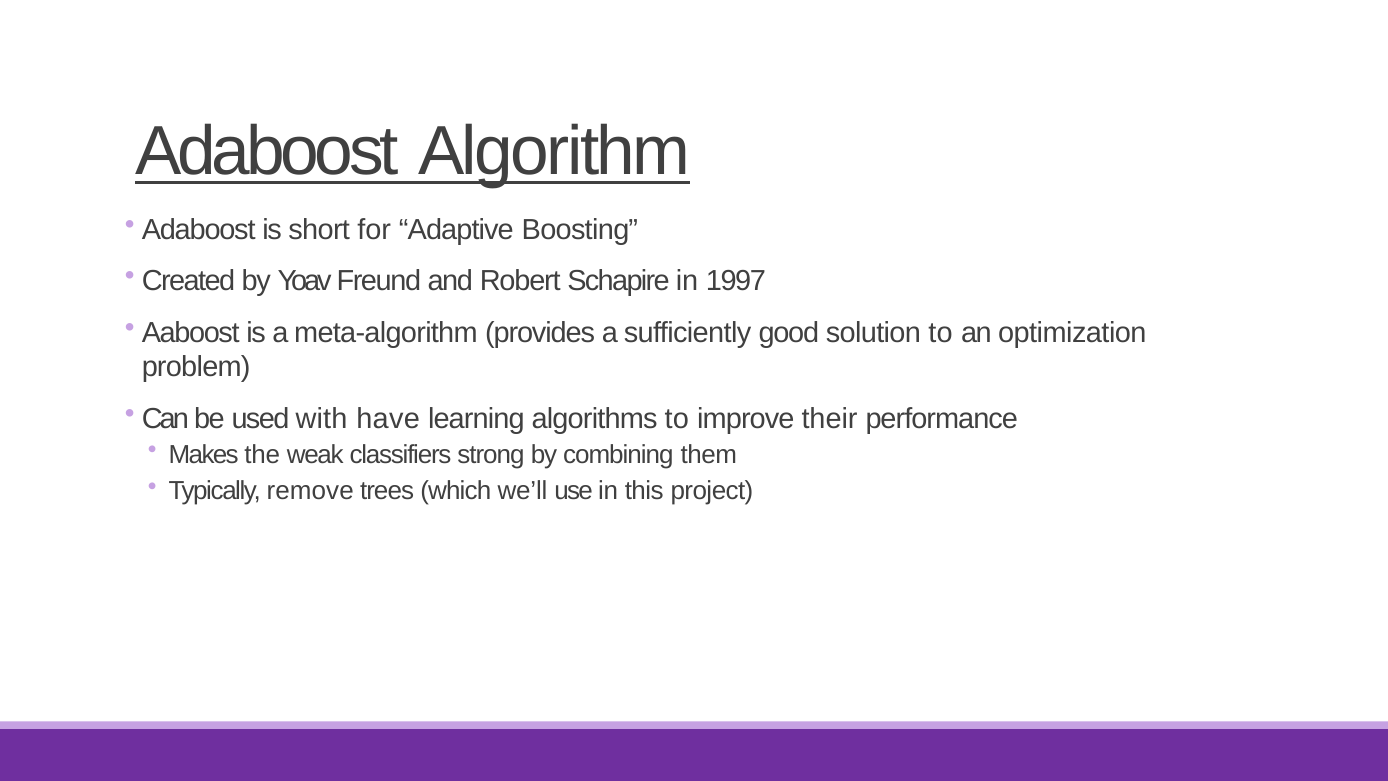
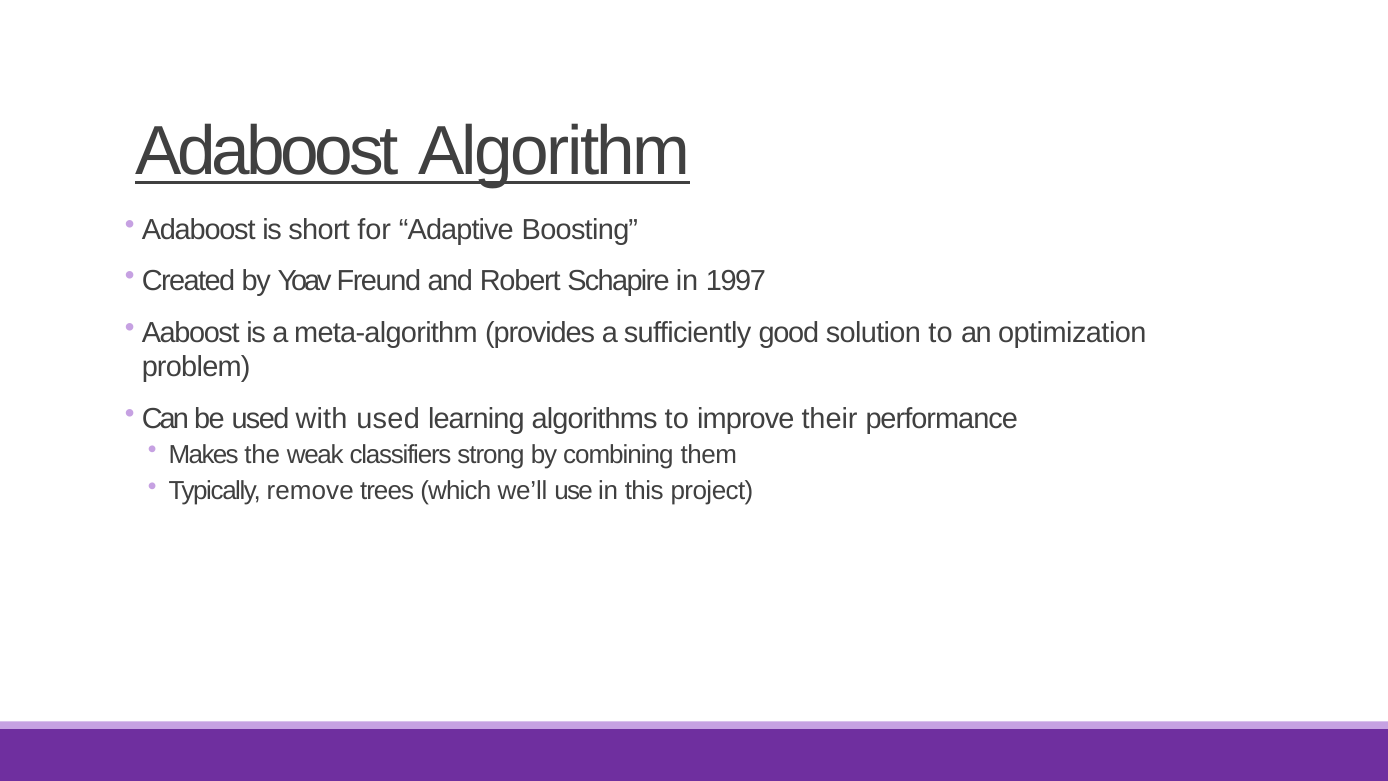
with have: have -> used (388, 419)
